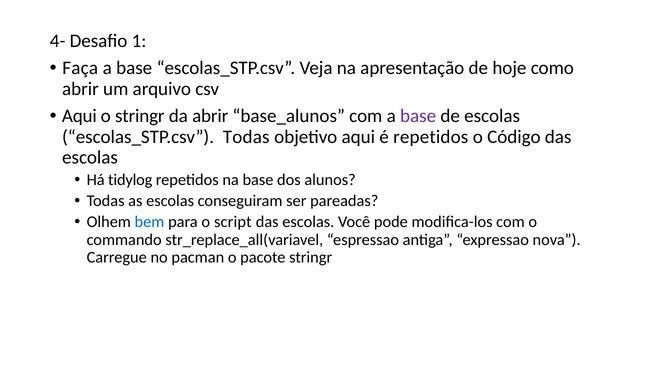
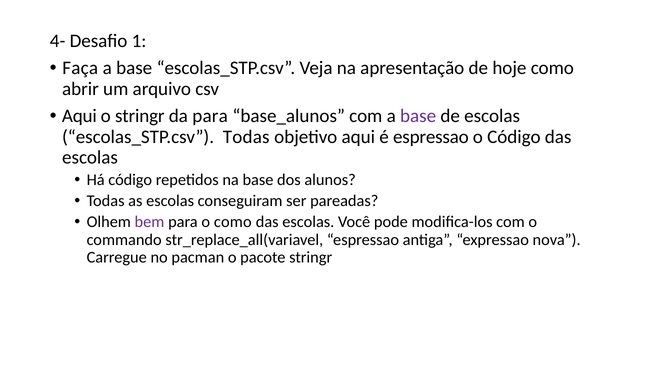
da abrir: abrir -> para (210, 116)
é repetidos: repetidos -> espressao (431, 137)
Há tidylog: tidylog -> código (130, 180)
bem colour: blue -> purple (150, 222)
o script: script -> como (233, 222)
